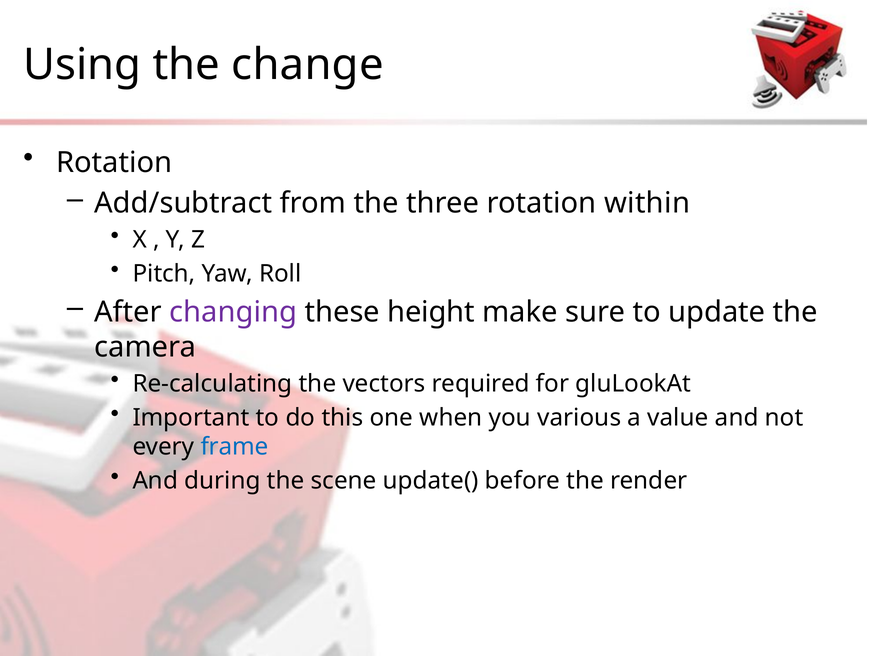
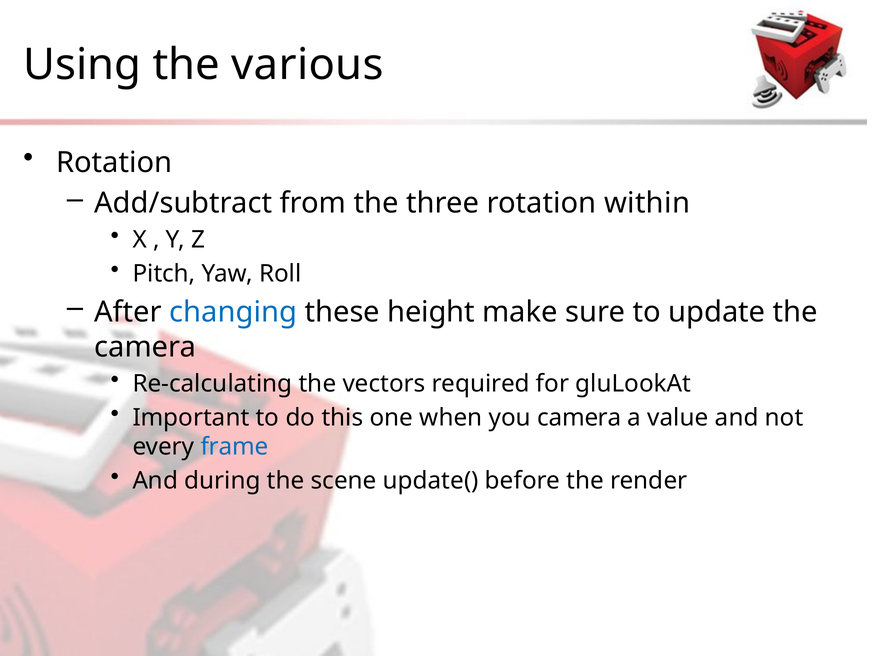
change: change -> various (308, 65)
changing colour: purple -> blue (233, 312)
you various: various -> camera (579, 417)
